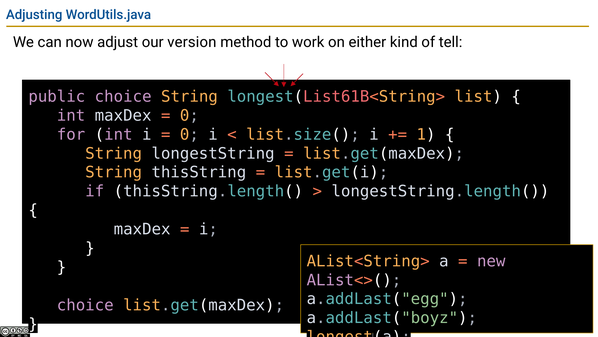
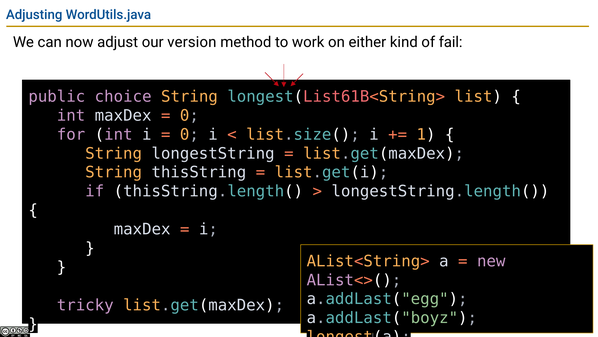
tell: tell -> fail (451, 42)
choice: choice -> tricky (85, 305)
